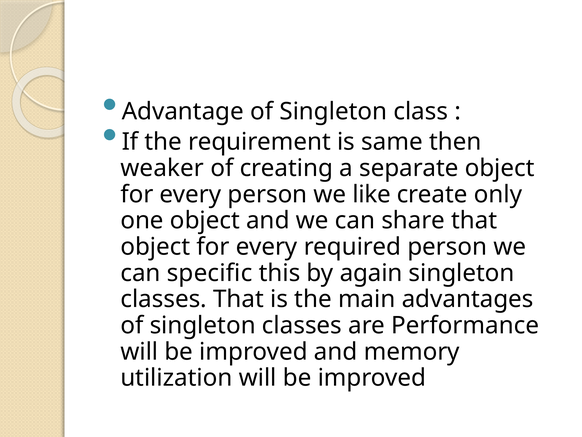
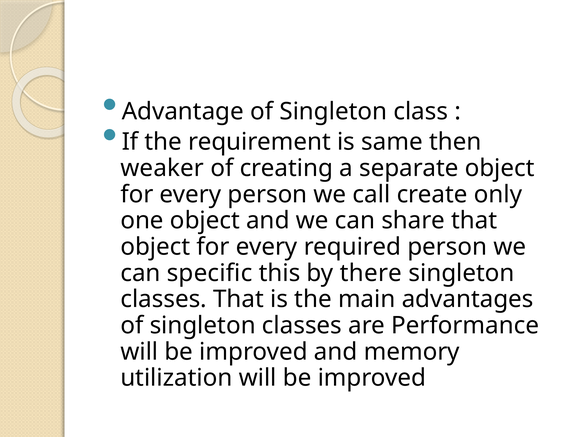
like: like -> call (371, 194)
again: again -> there (371, 273)
